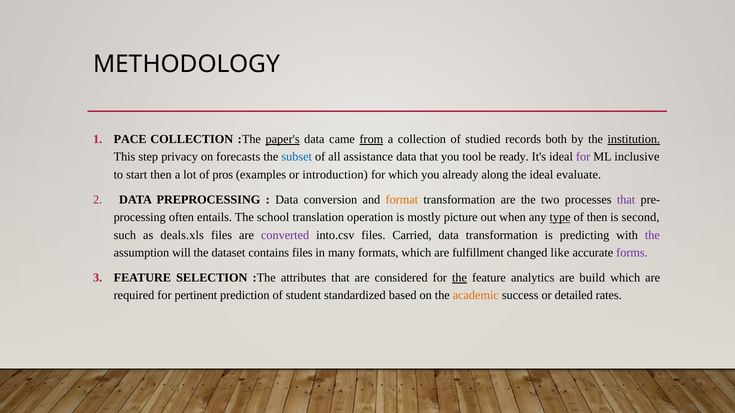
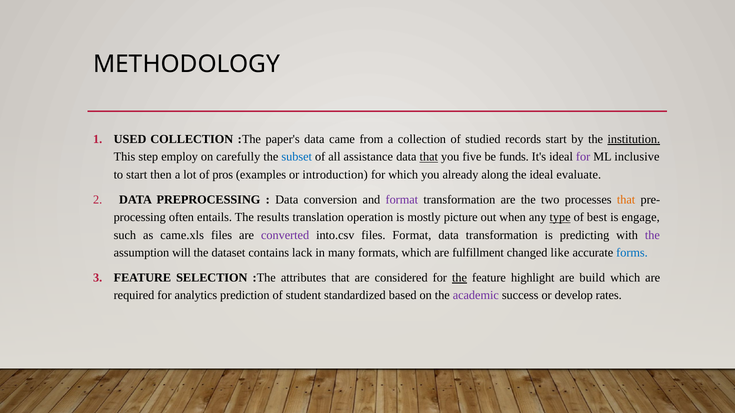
PACE: PACE -> USED (130, 139)
paper's underline: present -> none (283, 139)
from underline: present -> none (371, 139)
records both: both -> start (556, 139)
privacy: privacy -> employ (180, 157)
forecasts: forecasts -> carefully (238, 157)
that underline: none -> present (429, 157)
tool: tool -> five (472, 157)
ready: ready -> funds (514, 157)
format colour: orange -> purple (402, 200)
that colour: purple -> orange (626, 200)
school: school -> results (273, 218)
of then: then -> best (597, 218)
second: second -> engage (641, 218)
deals.xls: deals.xls -> came.xls (182, 235)
files Carried: Carried -> Format (412, 235)
contains files: files -> lack (302, 253)
forms colour: purple -> blue (632, 253)
analytics: analytics -> highlight (533, 278)
pertinent: pertinent -> analytics (196, 296)
academic colour: orange -> purple (476, 296)
detailed: detailed -> develop (574, 296)
